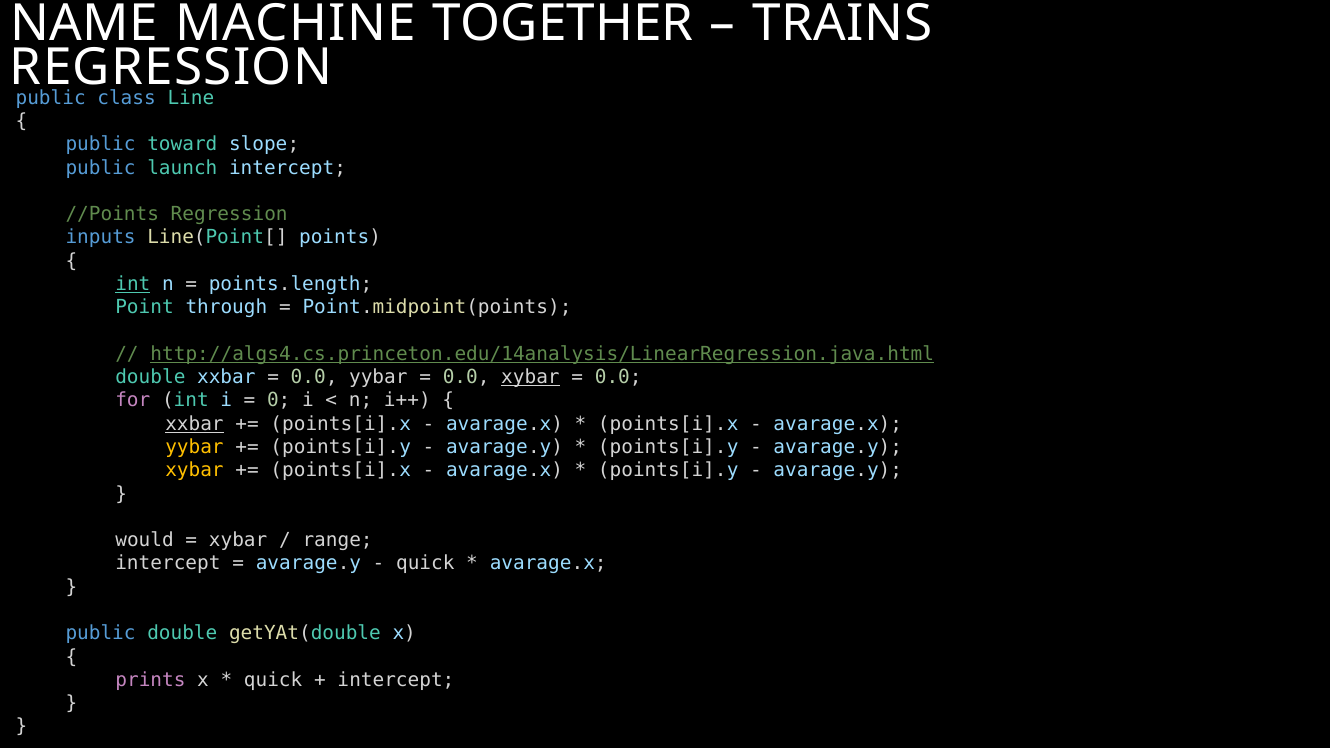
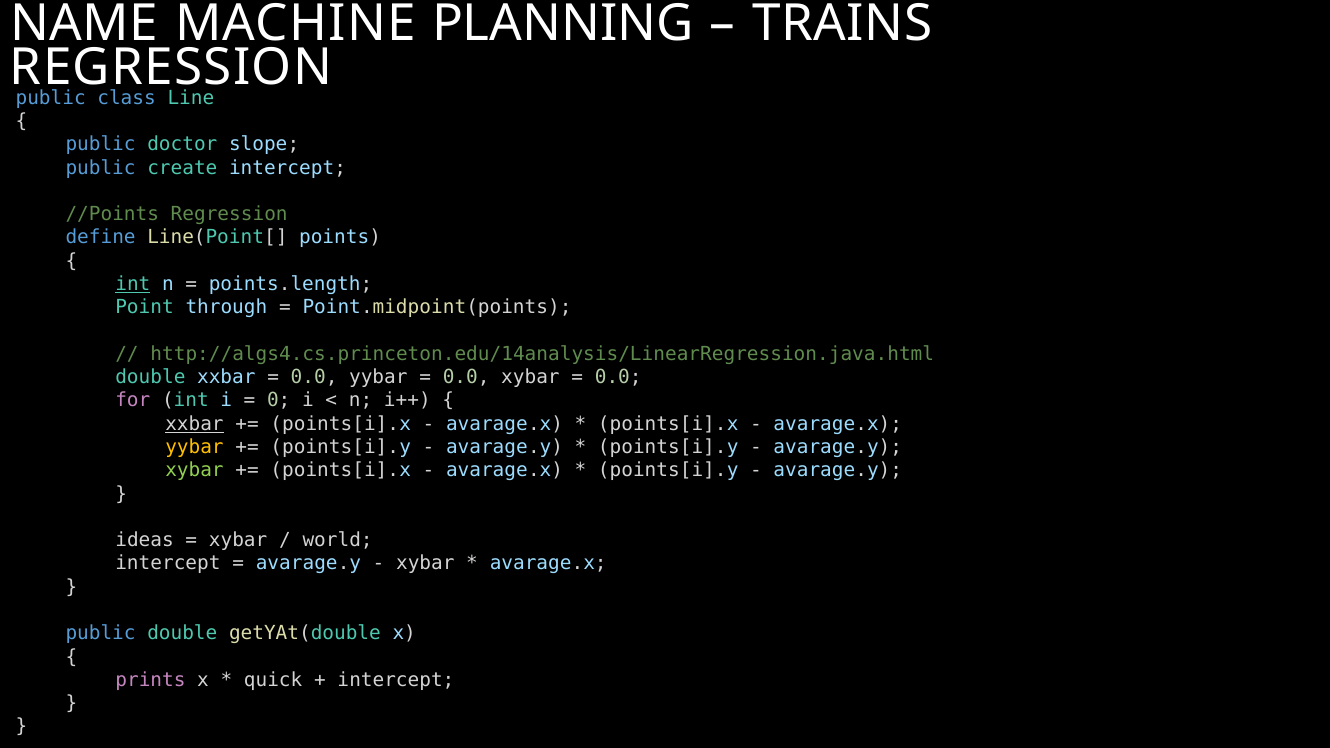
TOGETHER: TOGETHER -> PLANNING (563, 23)
toward: toward -> doctor (182, 144)
launch: launch -> create (182, 168)
inputs: inputs -> define (101, 238)
http://algs4.cs.princeton.edu/14analysis/LinearRegression.java.html underline: present -> none (542, 354)
xybar underline: present -> none (530, 377)
xybar colour: yellow -> light green (194, 470)
would: would -> ideas (145, 540)
range: range -> world (338, 540)
quick: quick -> xybar (425, 564)
